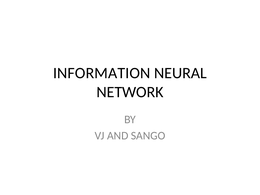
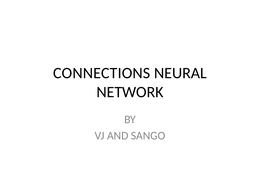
INFORMATION: INFORMATION -> CONNECTIONS (102, 73)
